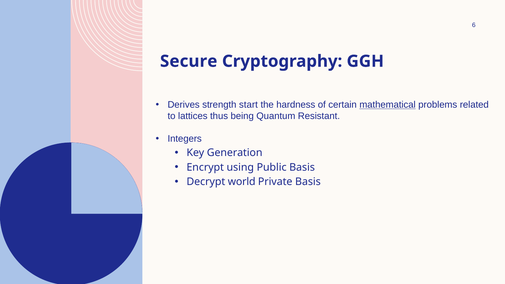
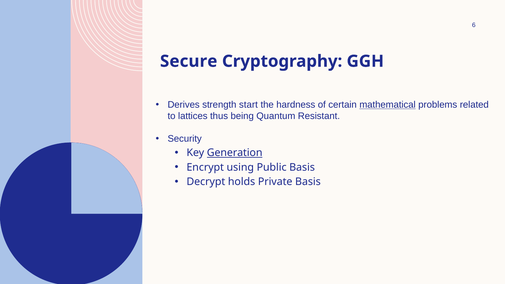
Integers: Integers -> Security (185, 139)
Generation underline: none -> present (235, 153)
world: world -> holds (242, 182)
